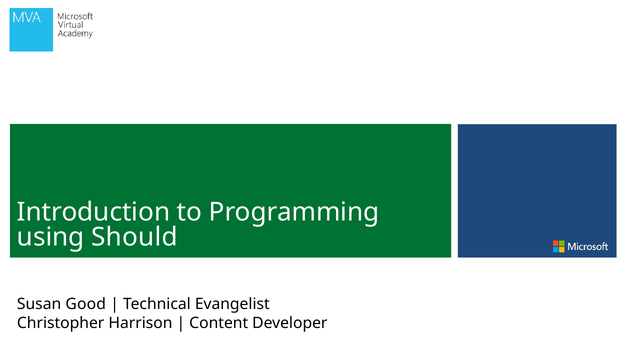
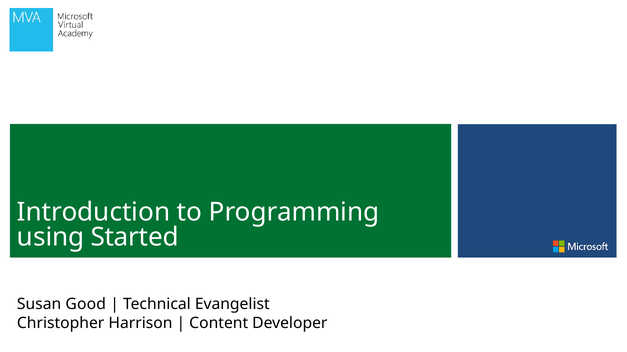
Should: Should -> Started (135, 237)
